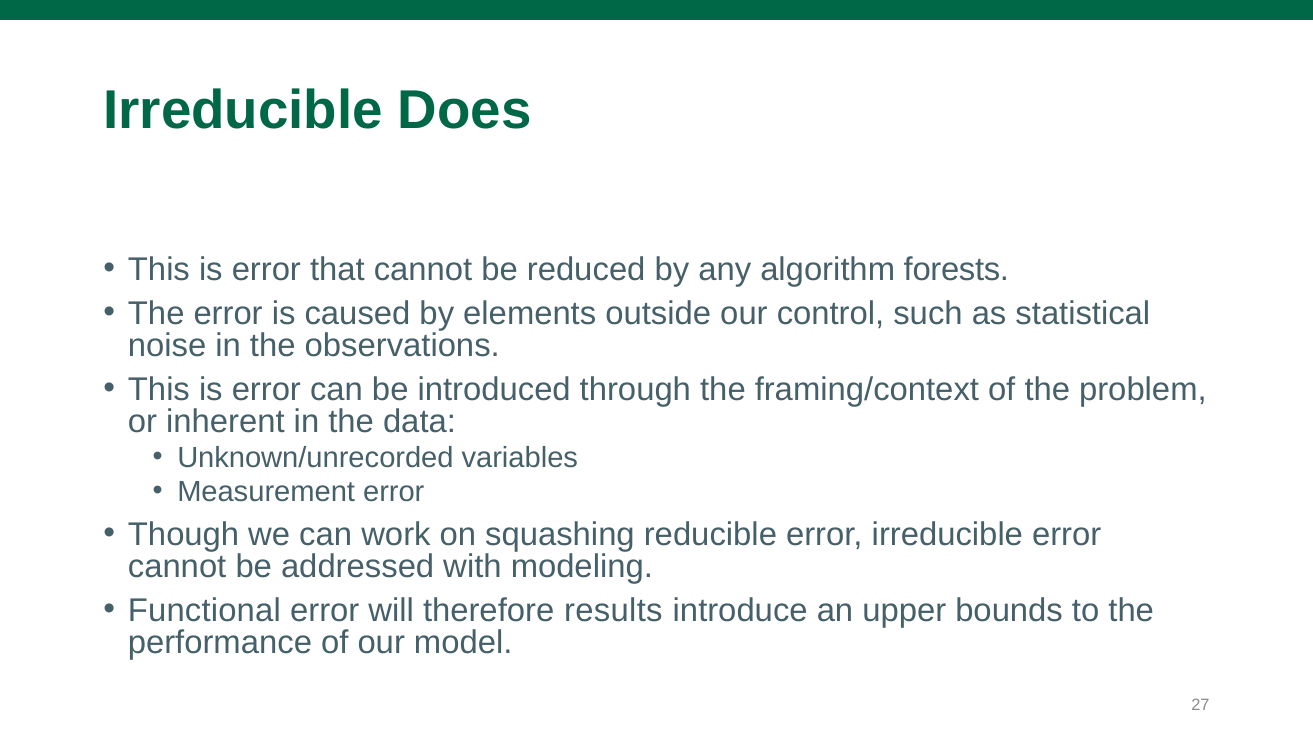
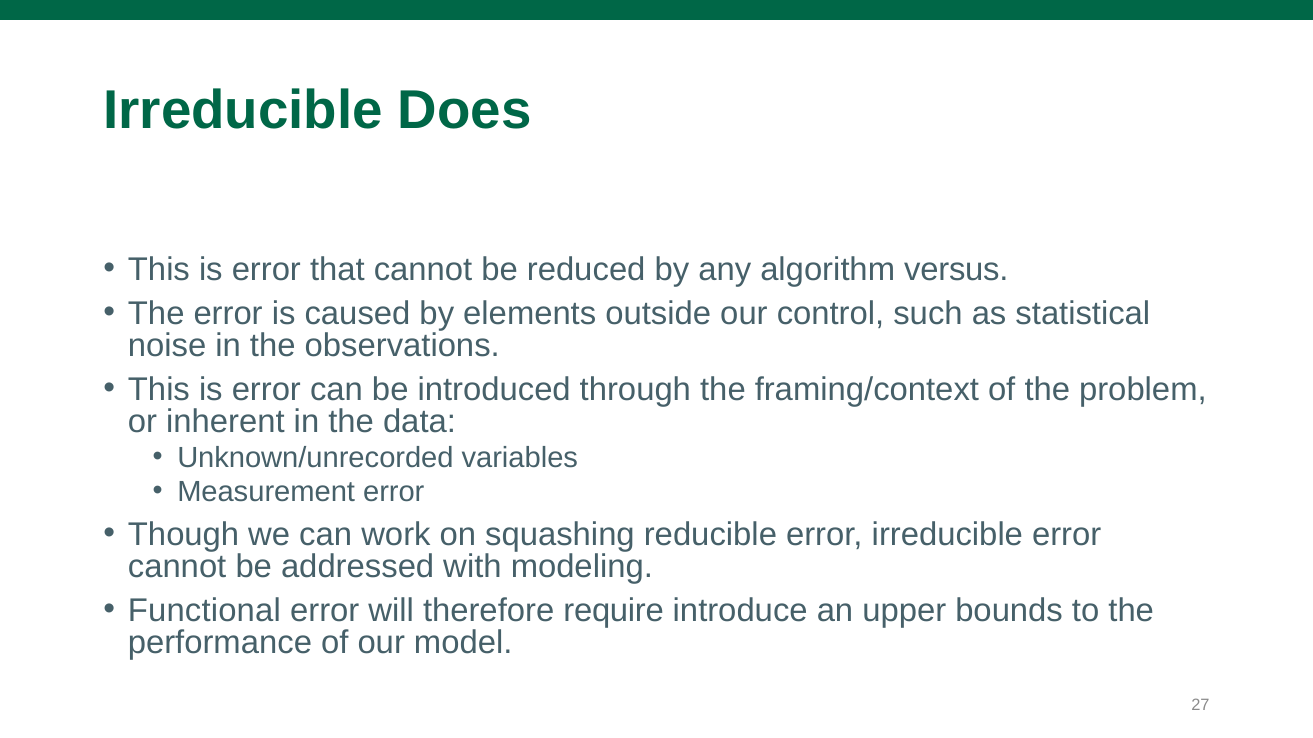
forests: forests -> versus (956, 270)
results: results -> require (614, 611)
